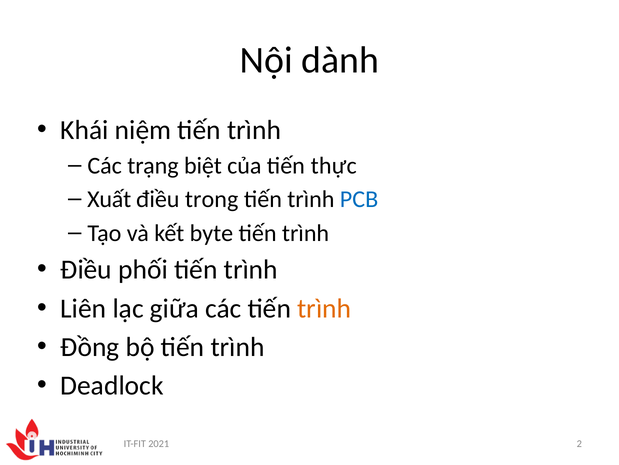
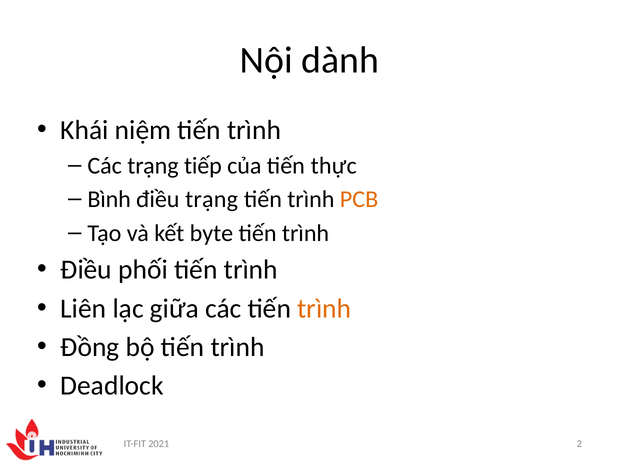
biệt: biệt -> tiếp (203, 165)
Xuất: Xuất -> Bình (109, 199)
điều trong: trong -> trạng (212, 199)
PCB colour: blue -> orange (359, 199)
